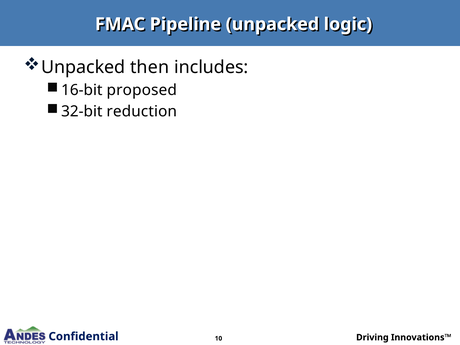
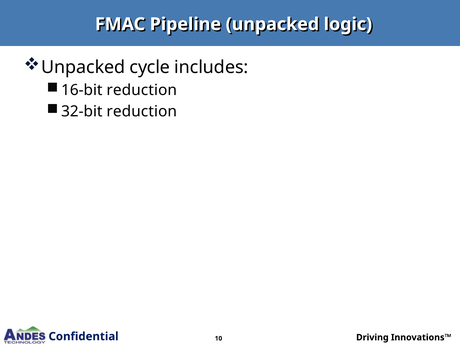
then: then -> cycle (150, 67)
16-bit proposed: proposed -> reduction (142, 90)
